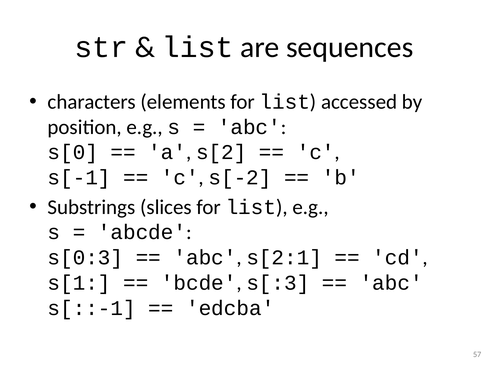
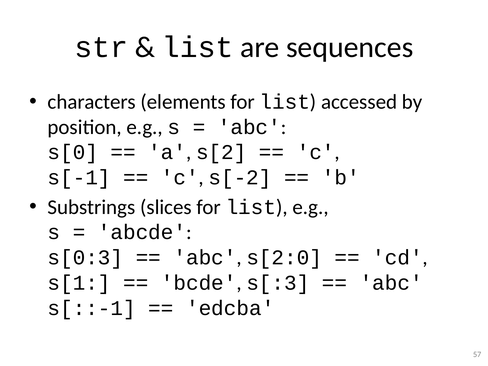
s[2:1: s[2:1 -> s[2:0 (284, 258)
